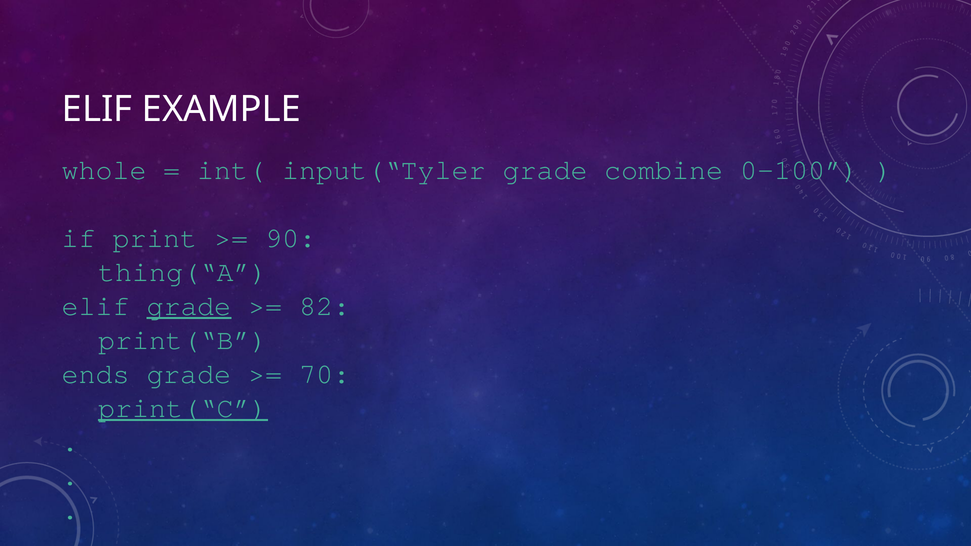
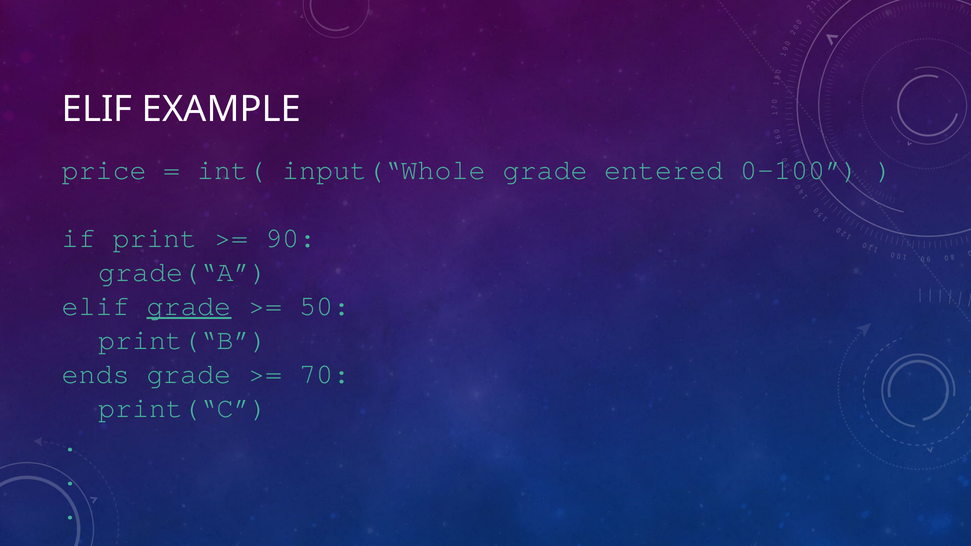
whole: whole -> price (104, 170)
input(“Tyler: input(“Tyler -> input(“Whole (384, 170)
combine: combine -> entered (664, 170)
thing(“A: thing(“A -> grade(“A (183, 272)
82: 82 -> 50 (325, 306)
print(“C underline: present -> none (183, 408)
